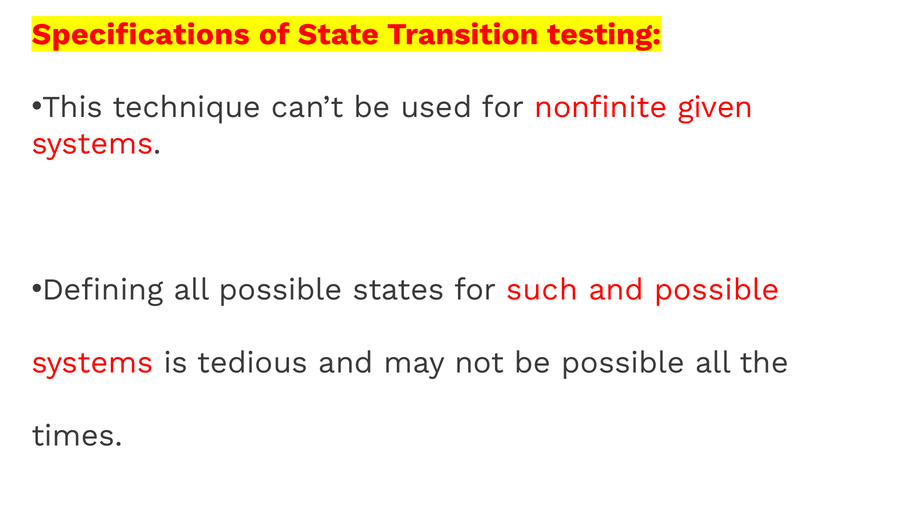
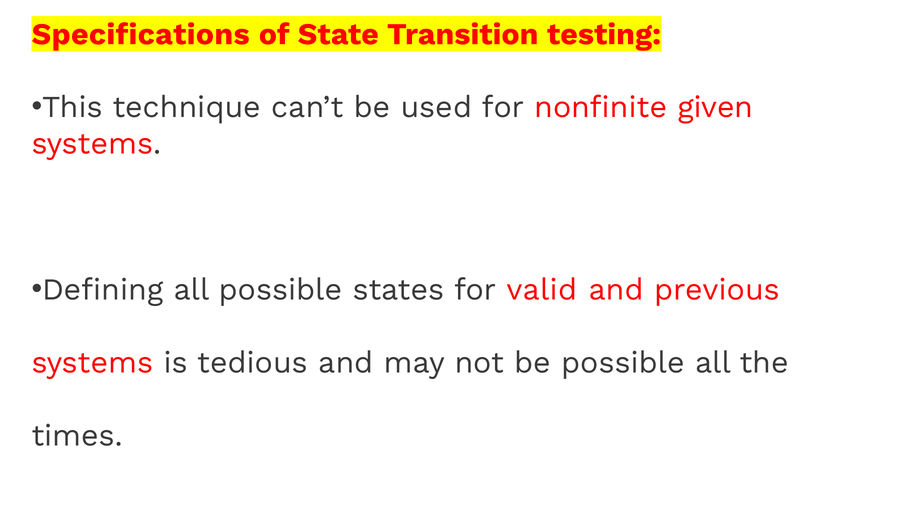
such: such -> valid (542, 290)
and possible: possible -> previous (717, 290)
